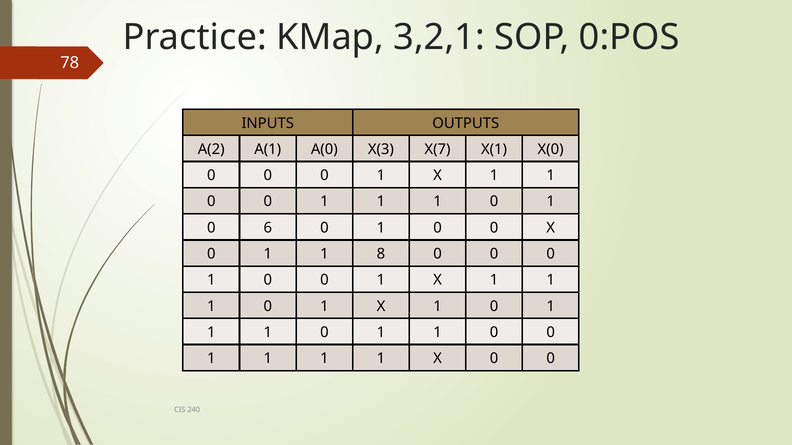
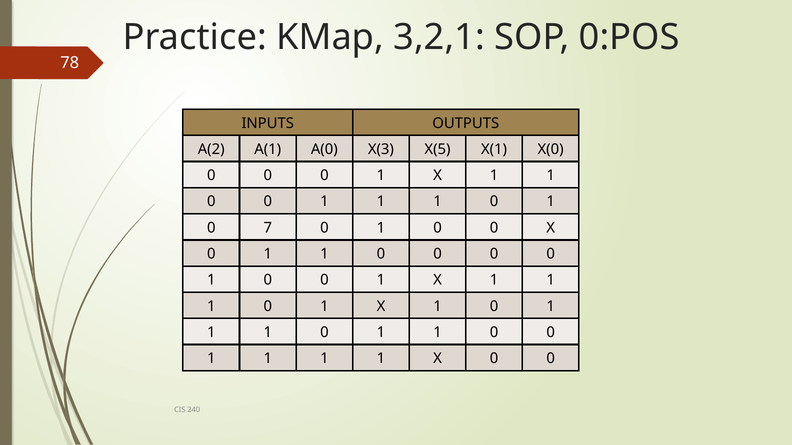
X(7: X(7 -> X(5 (437, 149)
6: 6 -> 7 (268, 228)
8: 8 -> 0 (381, 254)
